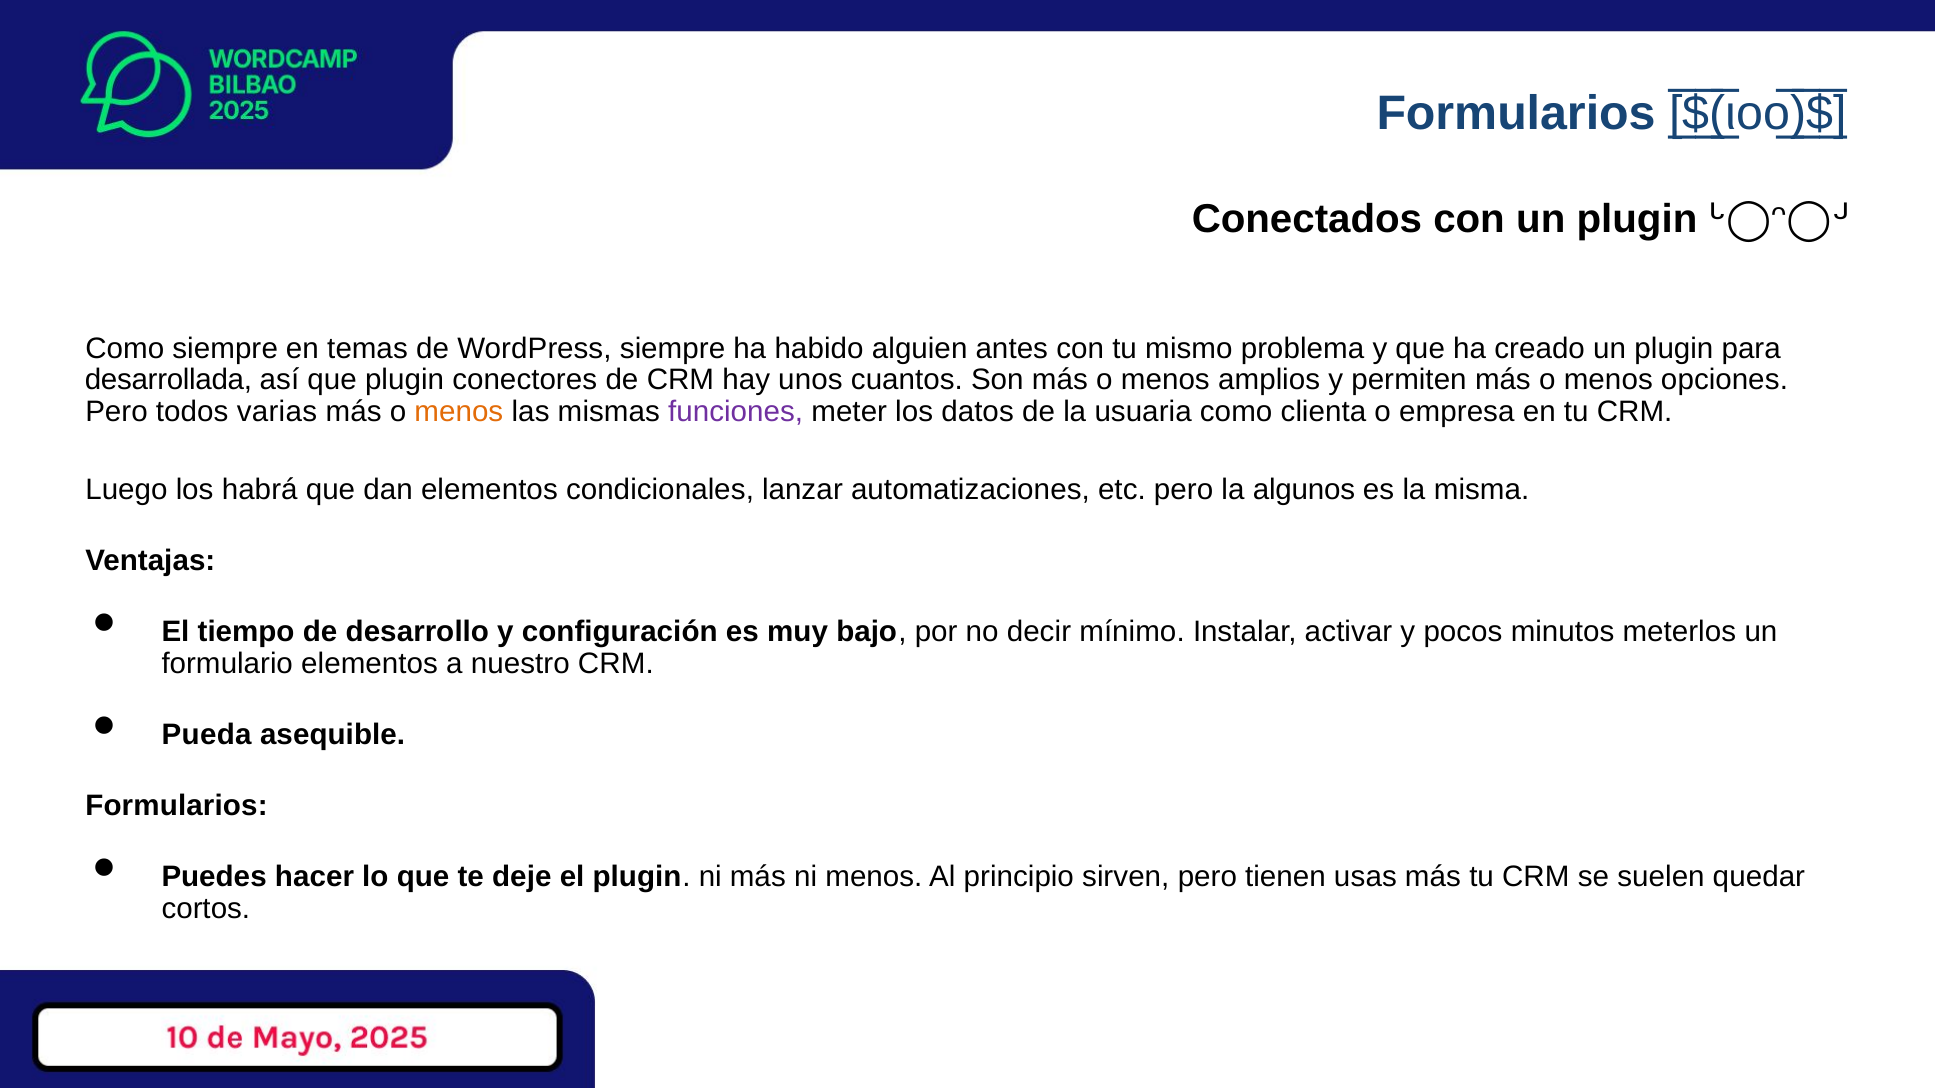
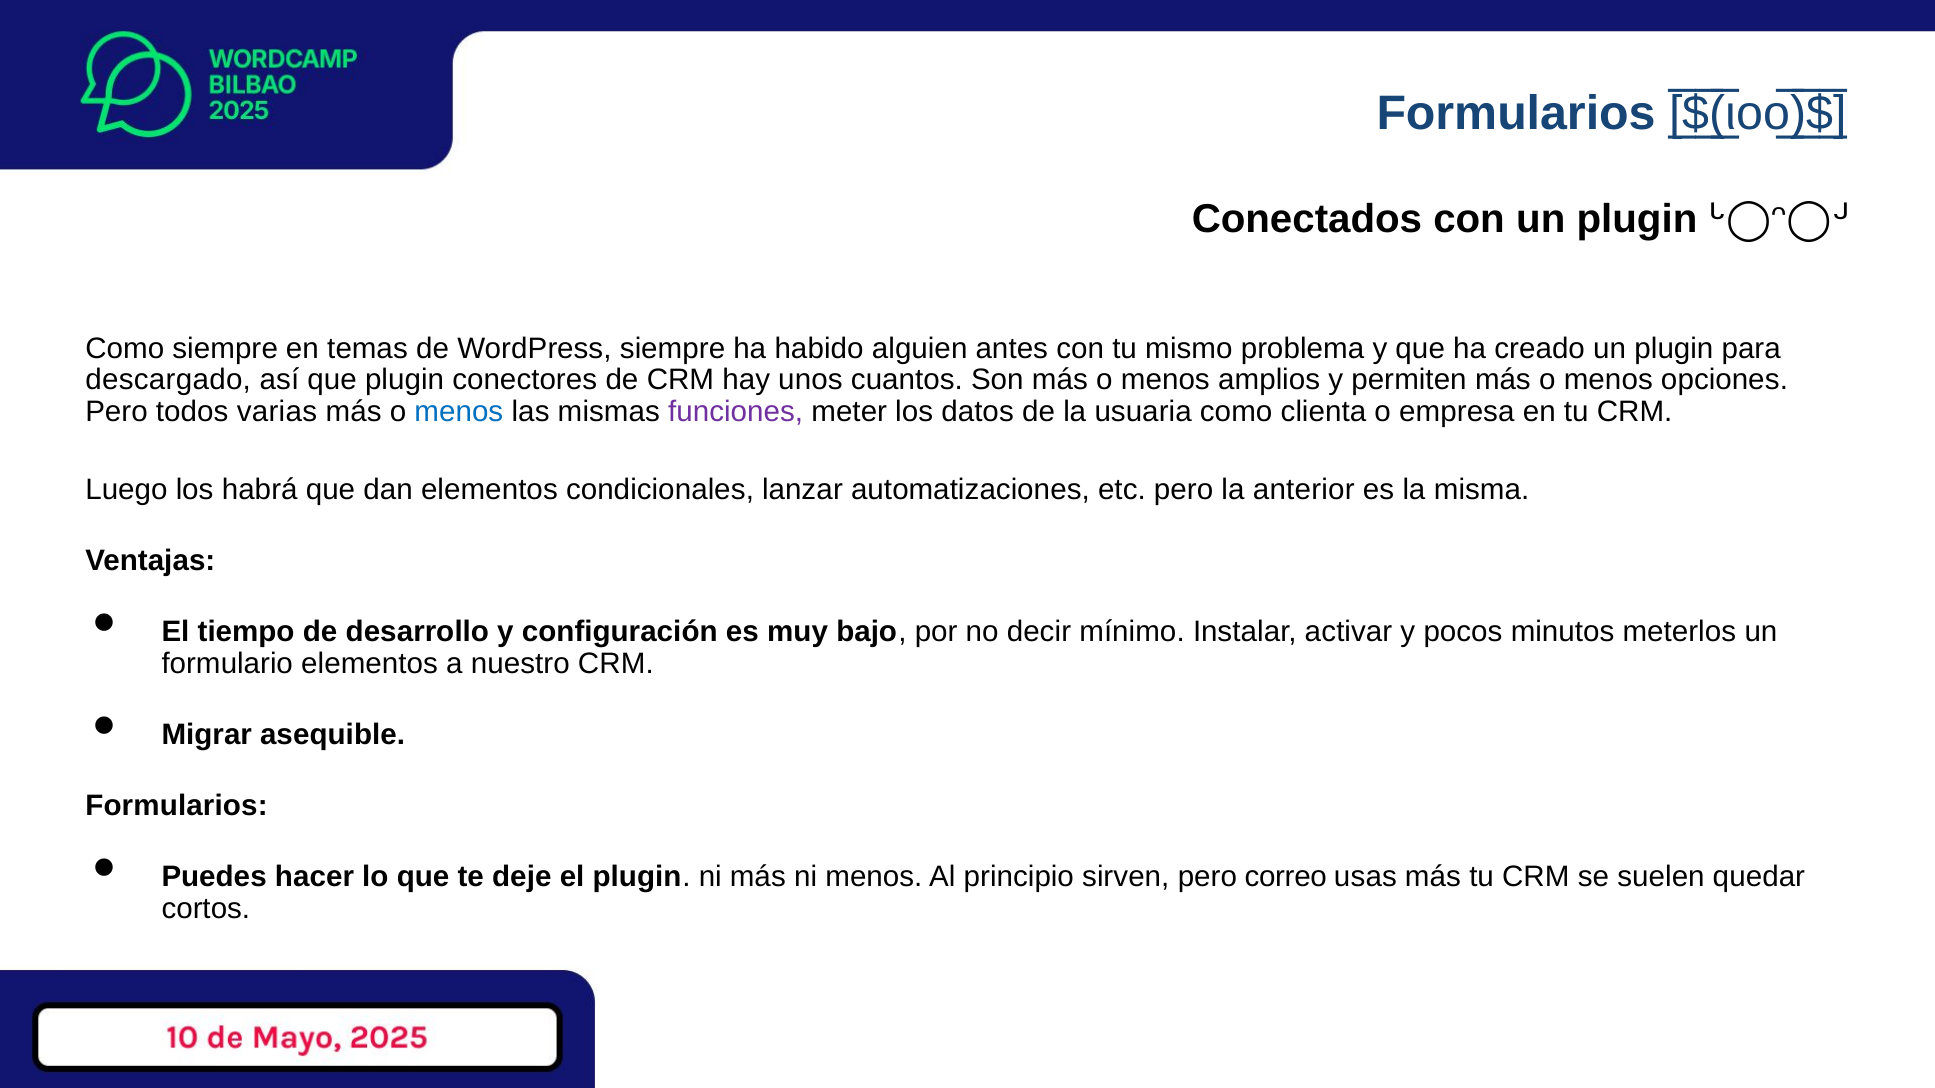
desarrollada: desarrollada -> descargado (168, 380)
menos colour: orange -> blue (459, 412)
algunos: algunos -> anterior (1304, 490)
Pueda: Pueda -> Migrar (207, 735)
tienen: tienen -> correo (1286, 877)
